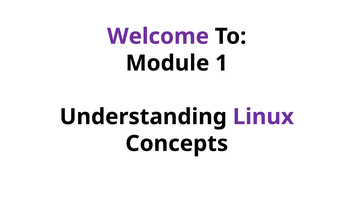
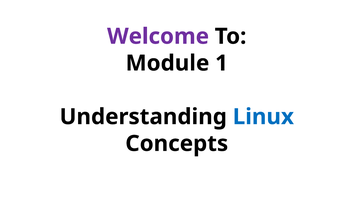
Linux colour: purple -> blue (263, 117)
